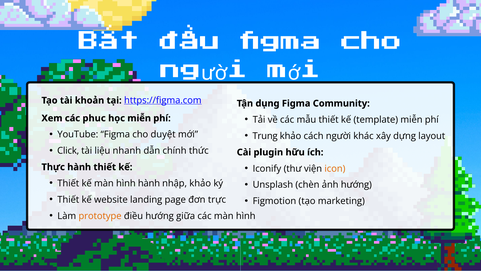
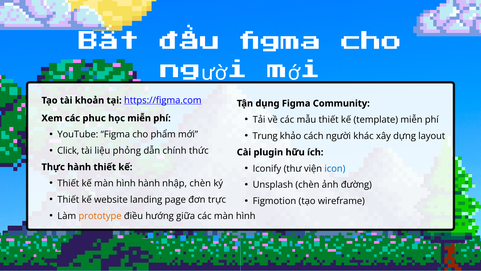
duyệt: duyệt -> phẩm (163, 134)
nhanh: nhanh -> phỏng (127, 151)
icon colour: orange -> blue (335, 168)
nhập khảo: khảo -> chèn (200, 183)
ảnh hướng: hướng -> đường (356, 185)
marketing: marketing -> wireframe (341, 201)
